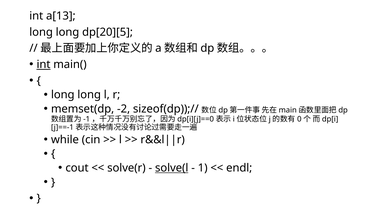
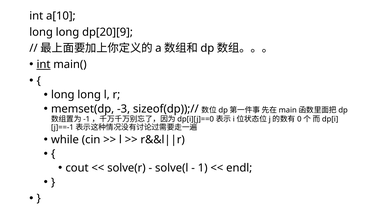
a[13: a[13 -> a[10 (61, 16)
dp[20][5: dp[20][5 -> dp[20][9 (108, 32)
-2: -2 -> -3 (124, 109)
solve(l underline: present -> none (172, 168)
